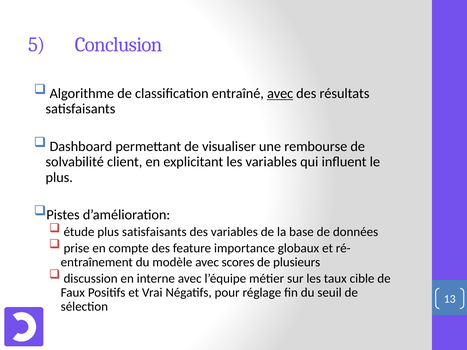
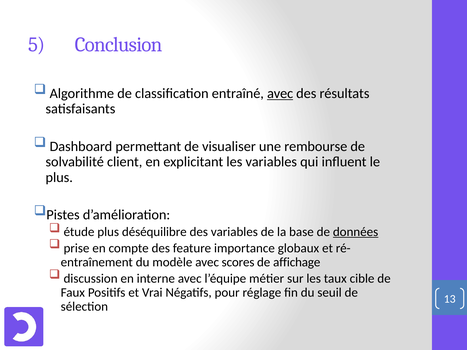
plus satisfaisants: satisfaisants -> déséquilibre (154, 232)
données underline: none -> present (356, 232)
plusieurs: plusieurs -> affichage (297, 262)
